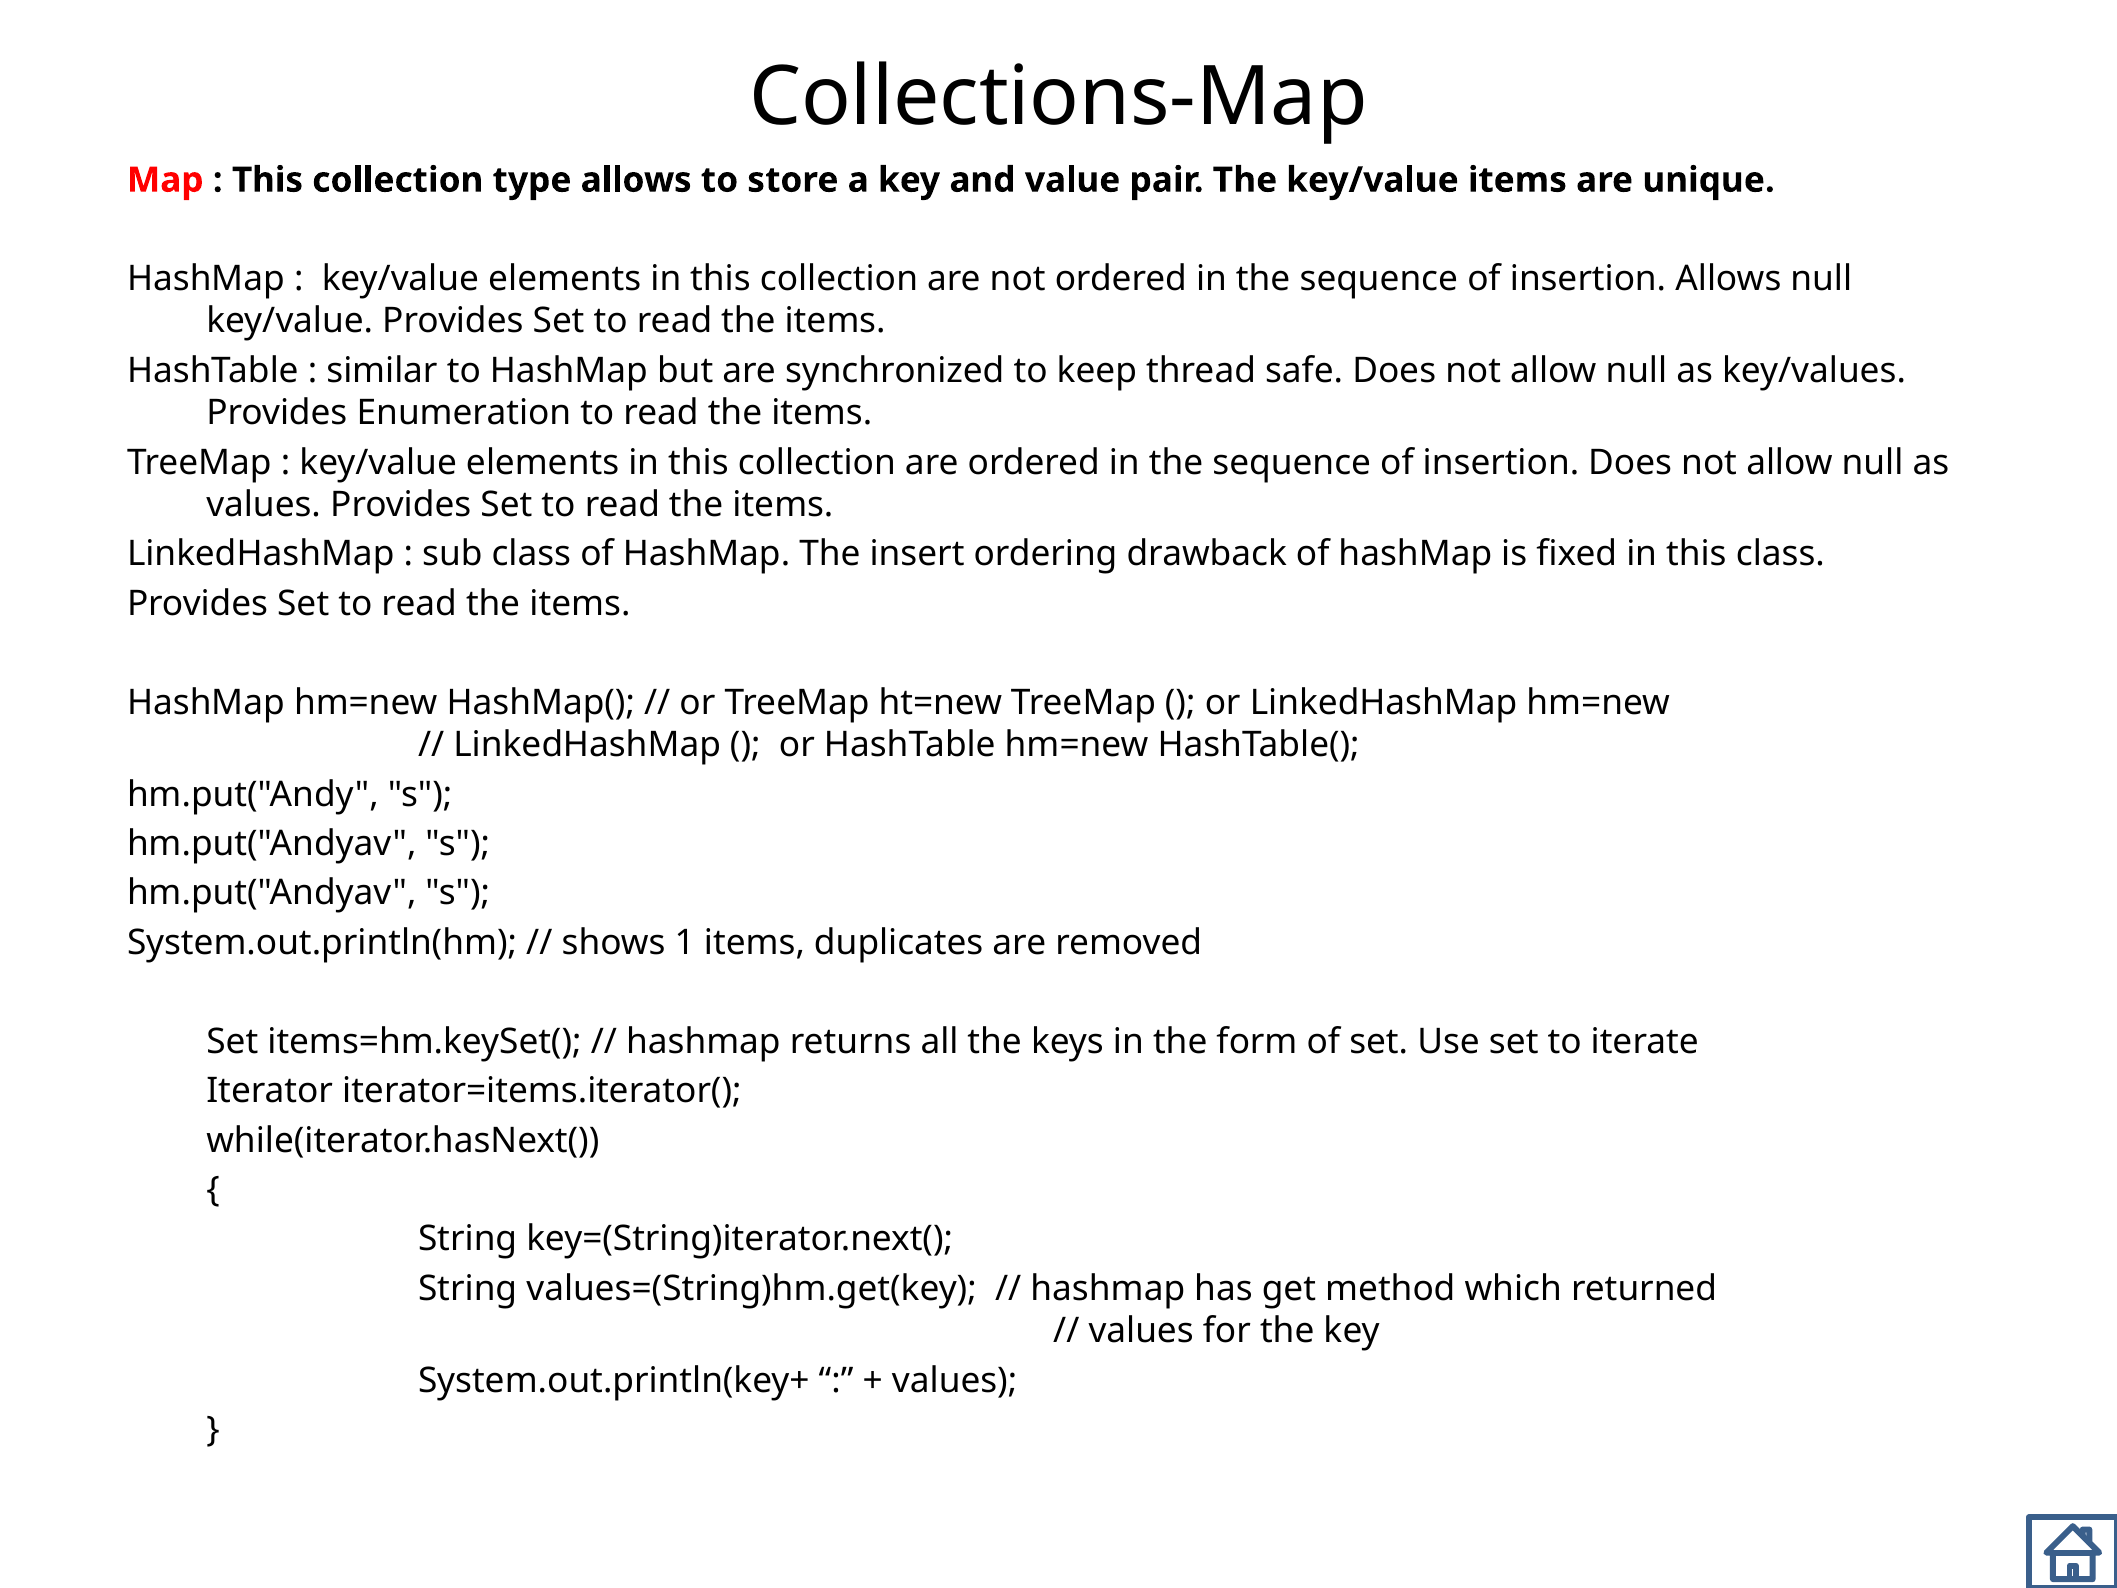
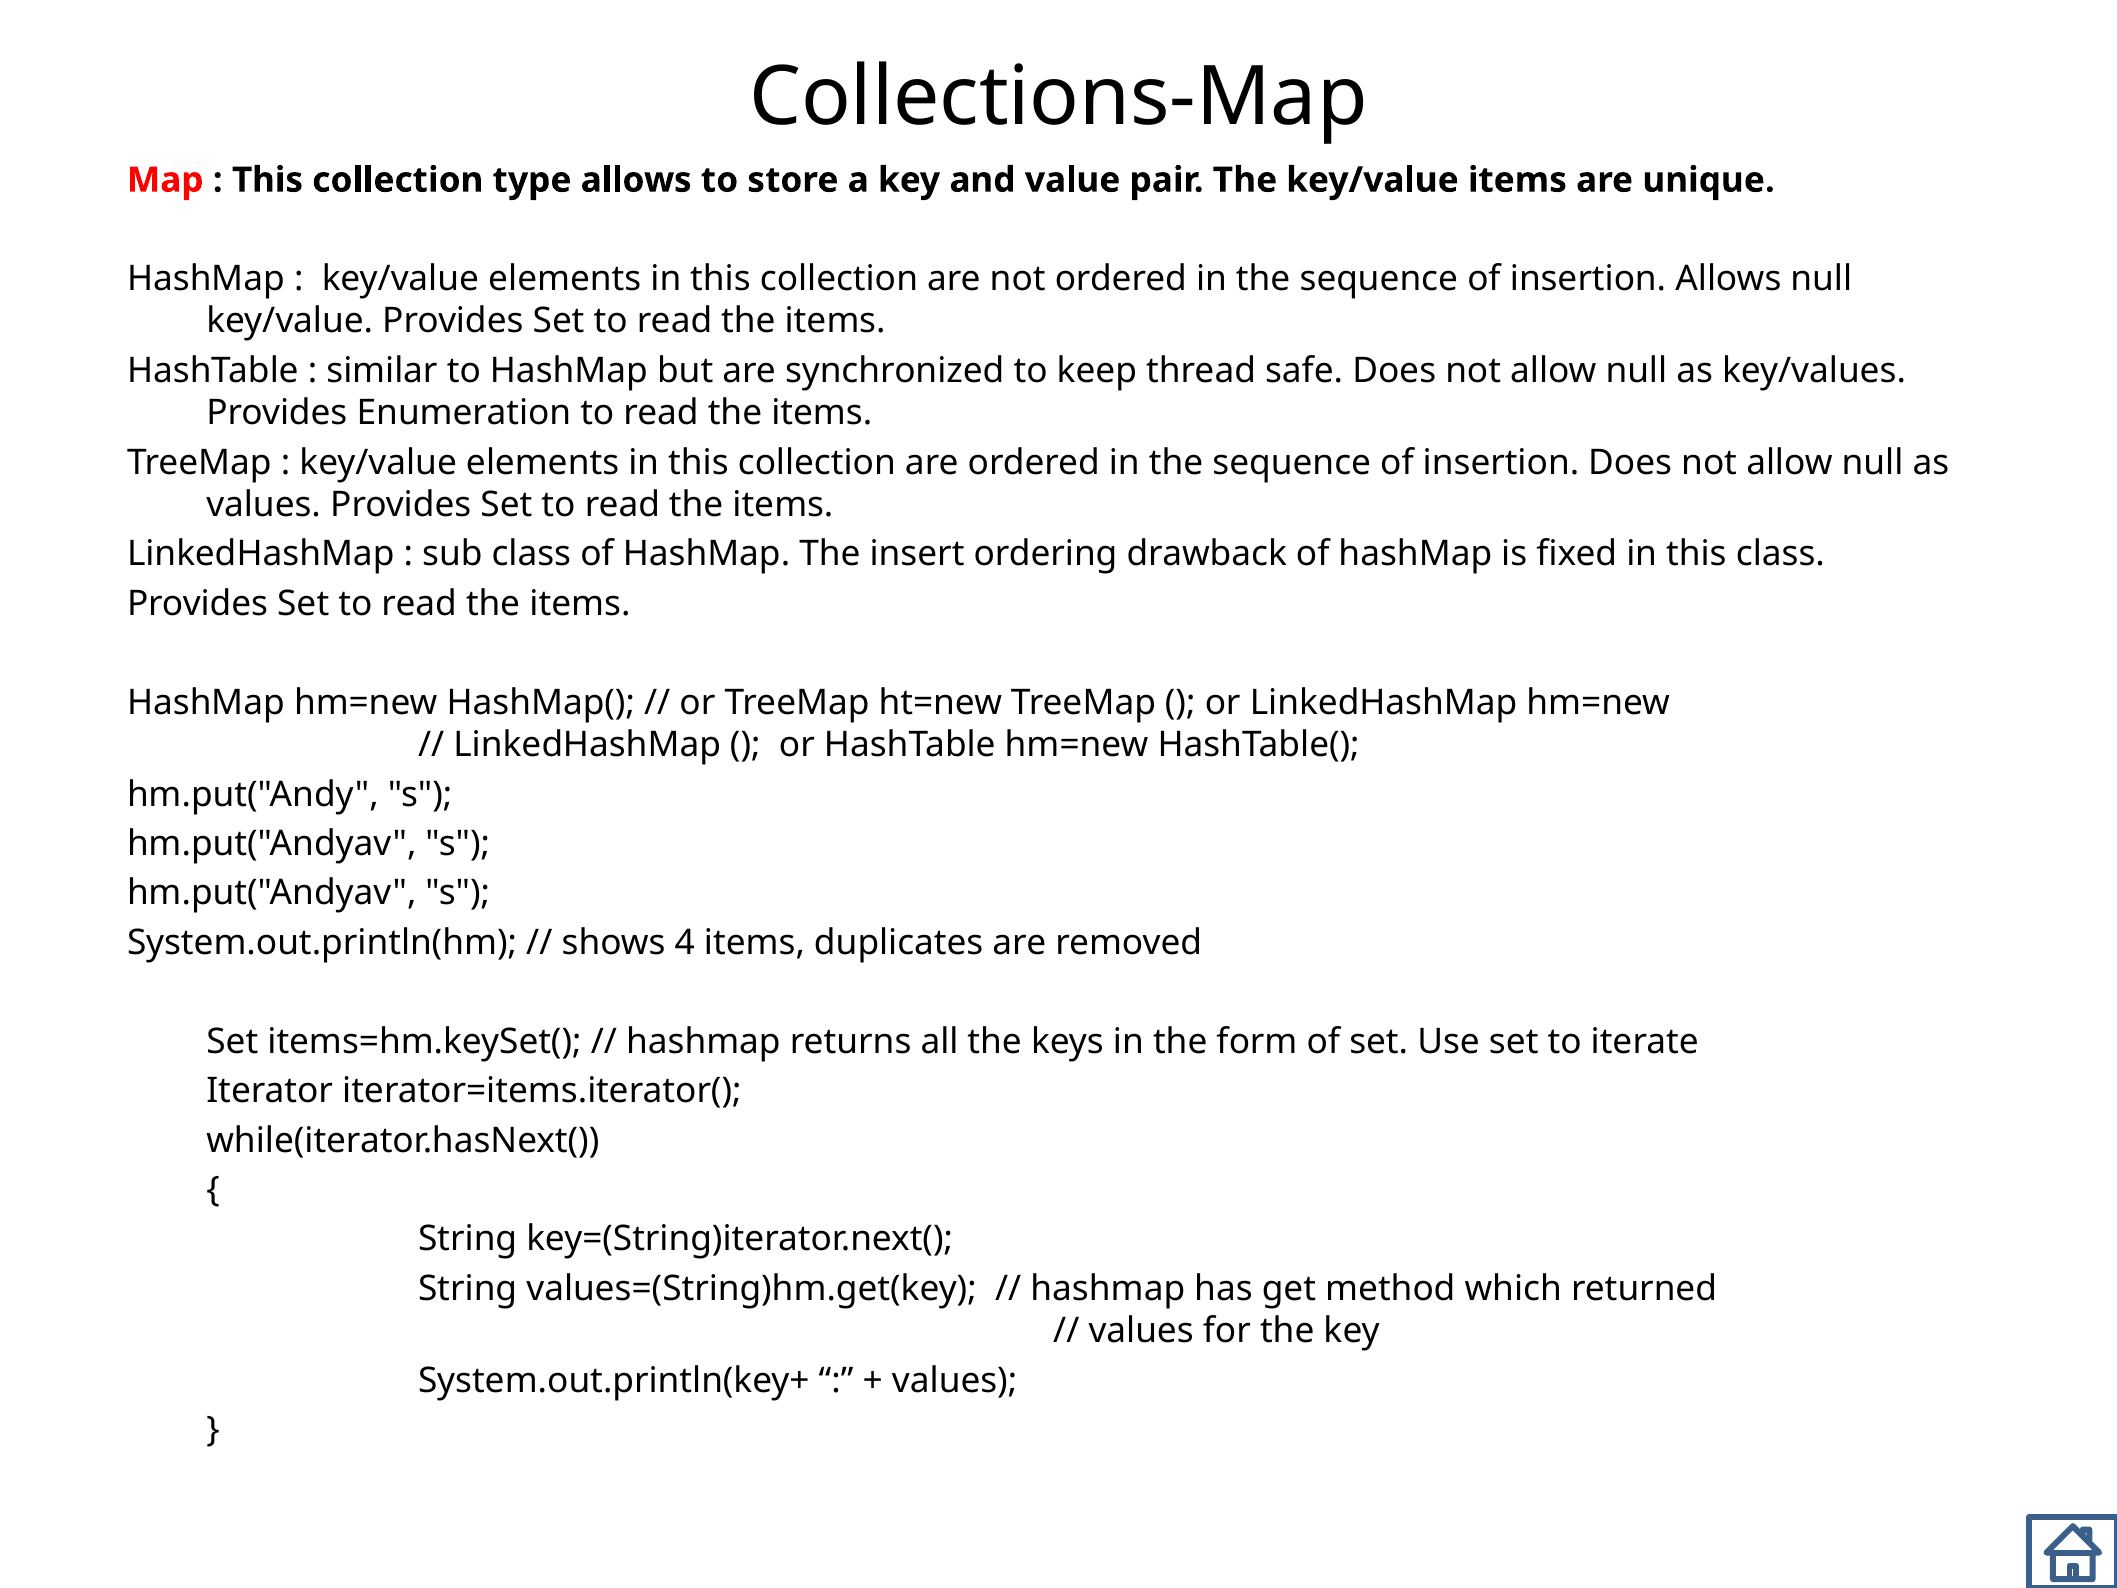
1: 1 -> 4 (685, 943)
